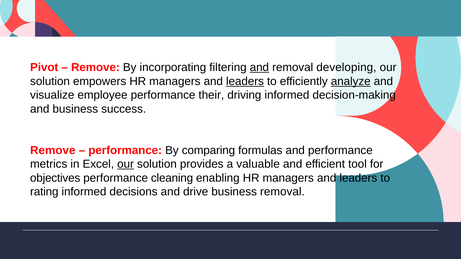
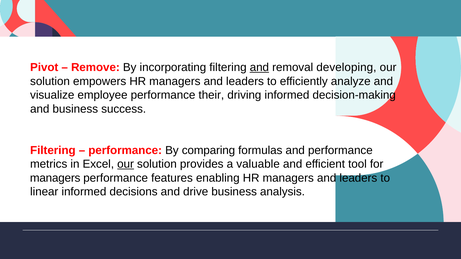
leaders underline: present -> none (245, 81)
analyze underline: present -> none (351, 81)
Remove: Remove -> Filtering (53, 151)
objectives: objectives -> managers (55, 178)
cleaning: cleaning -> features (172, 178)
rating: rating -> linear (44, 192)
business removal: removal -> analysis (282, 192)
